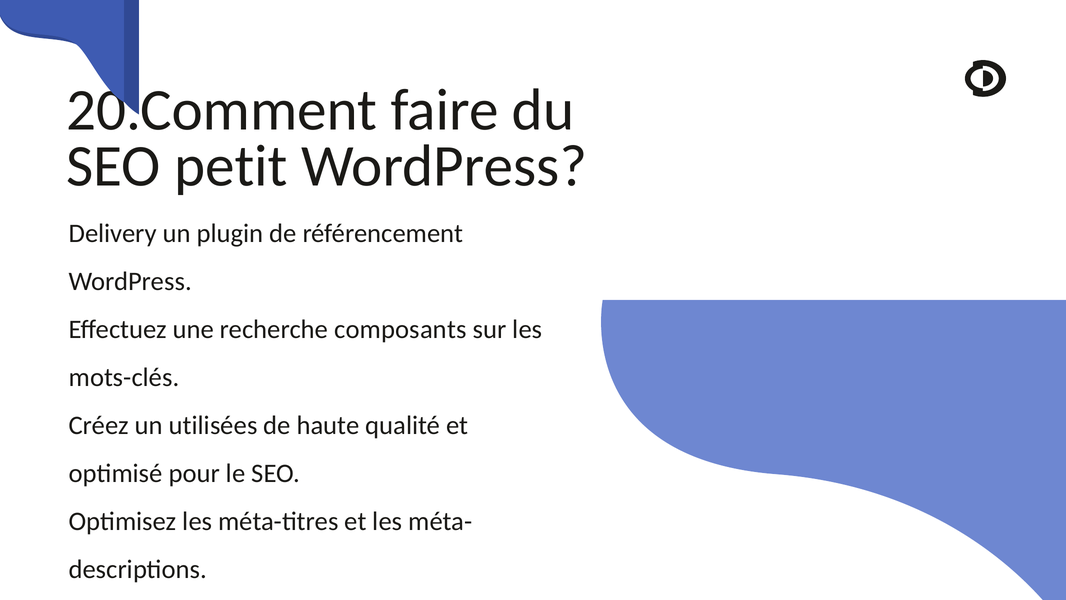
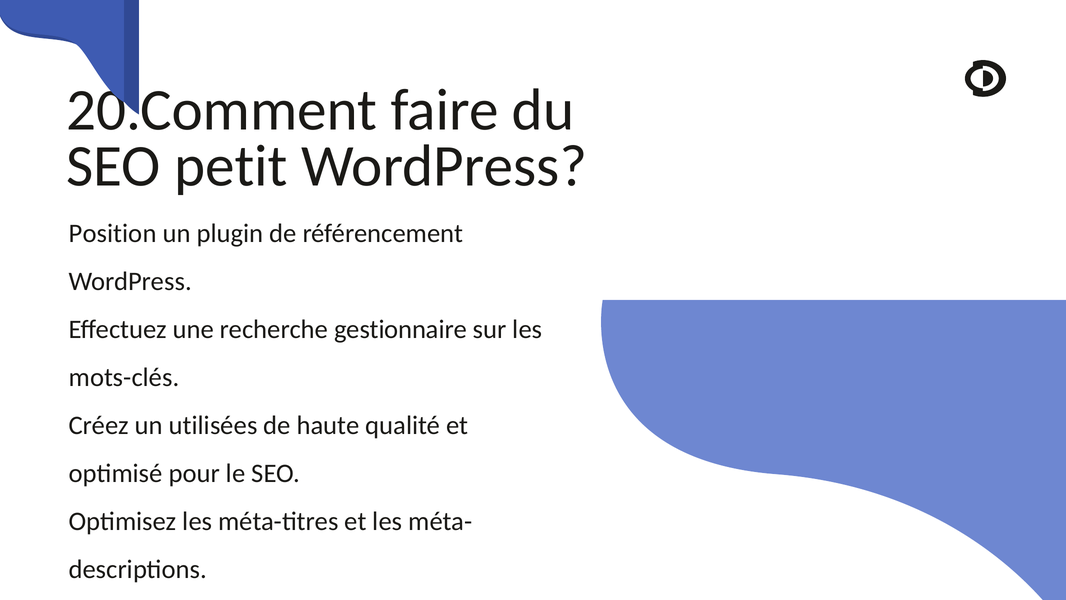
Delivery: Delivery -> Position (113, 234)
composants: composants -> gestionnaire (400, 329)
